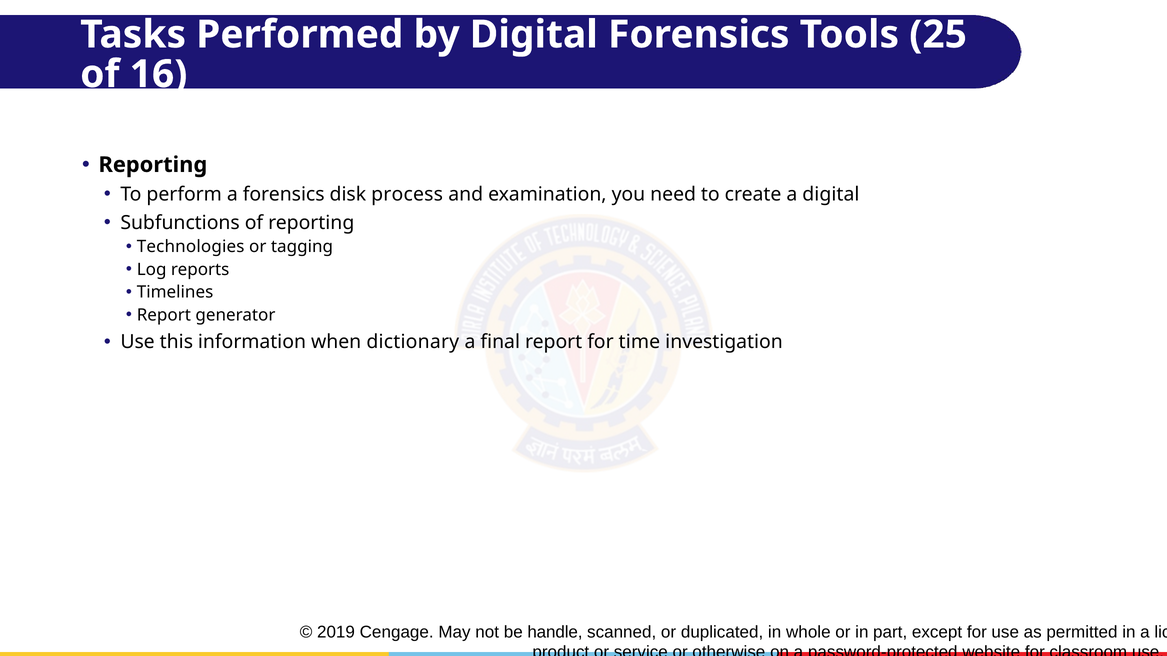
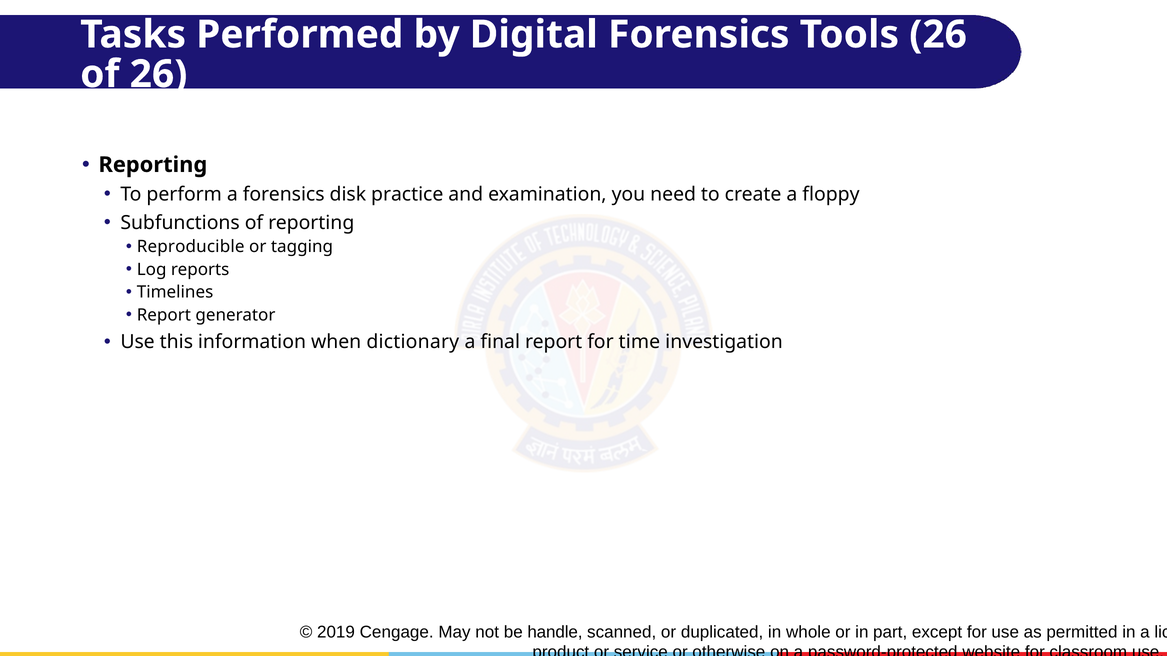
Tools 25: 25 -> 26 (938, 35)
of 16: 16 -> 26 (159, 74)
process: process -> practice (407, 194)
a digital: digital -> floppy (831, 194)
Technologies: Technologies -> Reproducible (191, 247)
